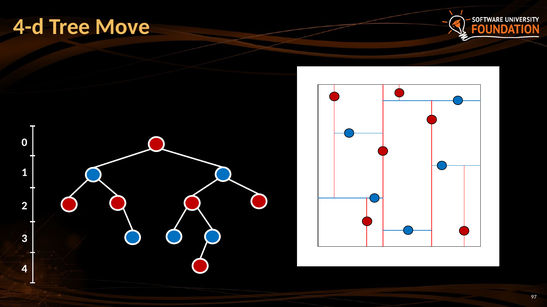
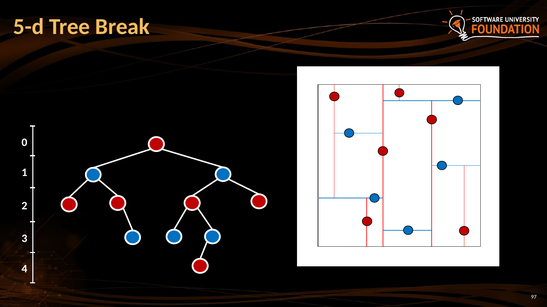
4-d: 4-d -> 5-d (29, 27)
Move: Move -> Break (123, 27)
